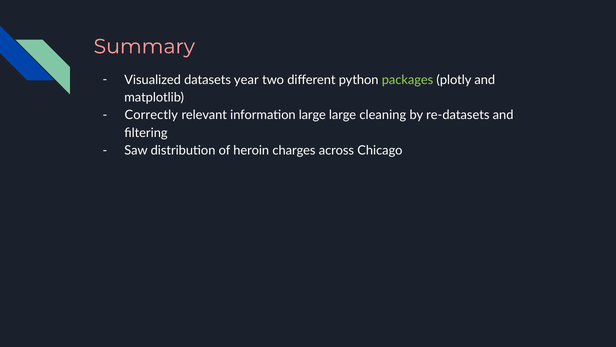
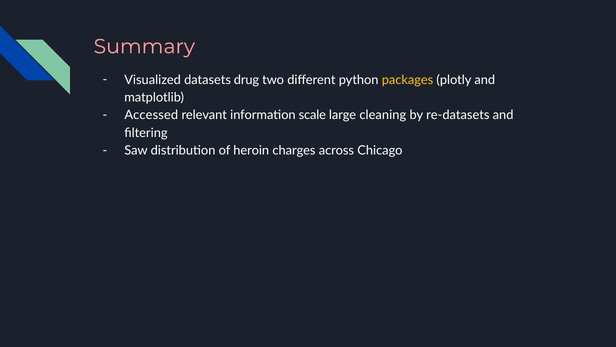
year: year -> drug (246, 80)
packages colour: light green -> yellow (408, 80)
Correctly: Correctly -> Accessed (151, 115)
information large: large -> scale (312, 115)
